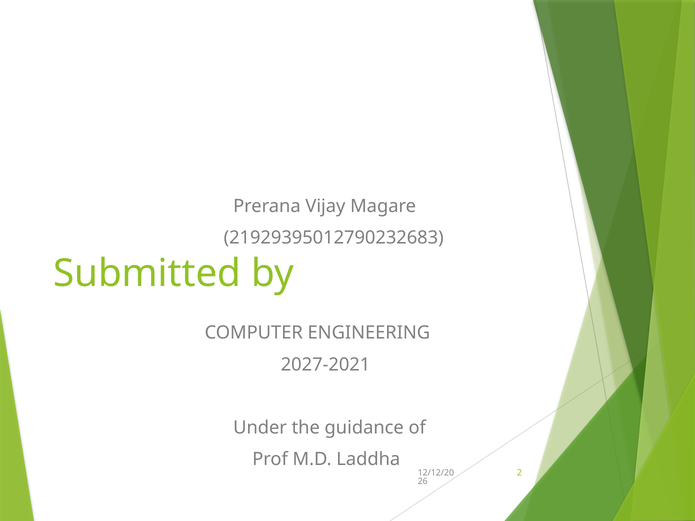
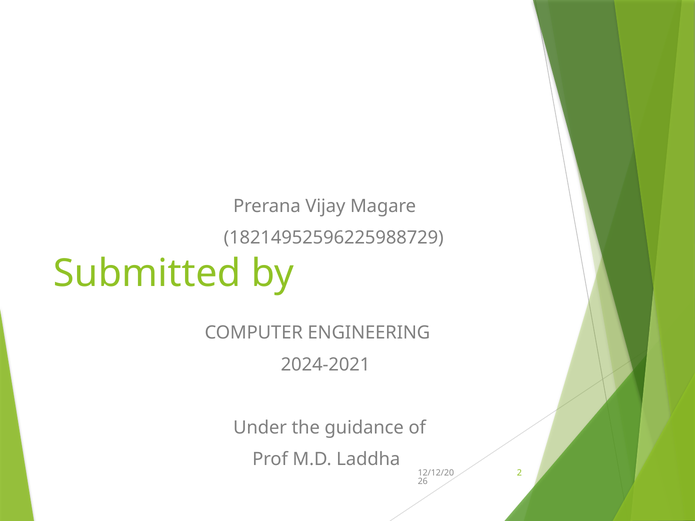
21929395012790232683: 21929395012790232683 -> 18214952596225988729 (334, 238)
2027-2021: 2027-2021 -> 2024-2021 (326, 365)
